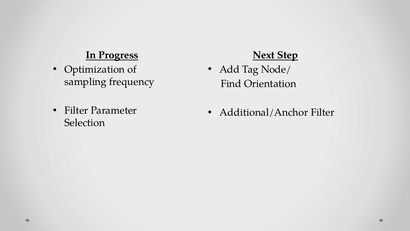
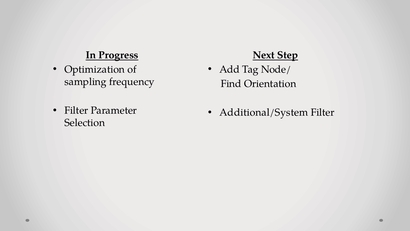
Additional/Anchor: Additional/Anchor -> Additional/System (264, 112)
